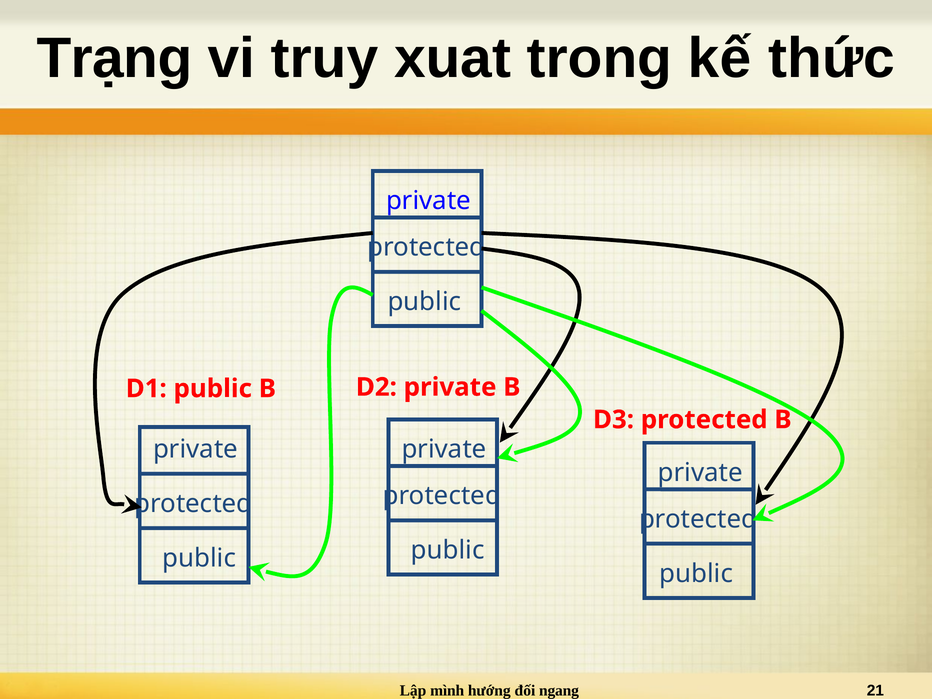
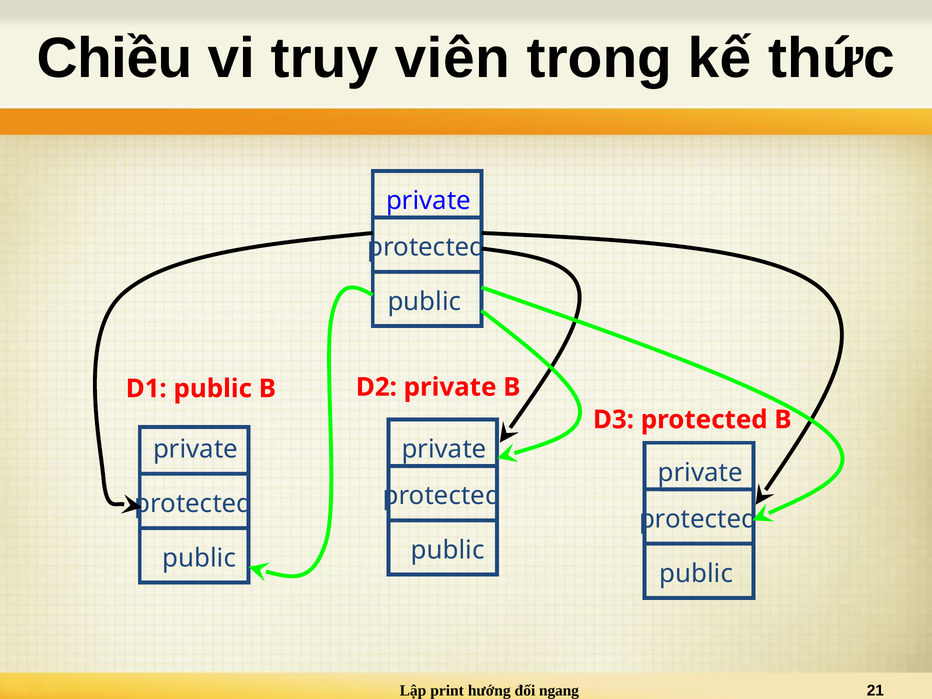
Trạng: Trạng -> Chiều (115, 58)
xuat: xuat -> viên (452, 58)
mình: mình -> print (447, 691)
